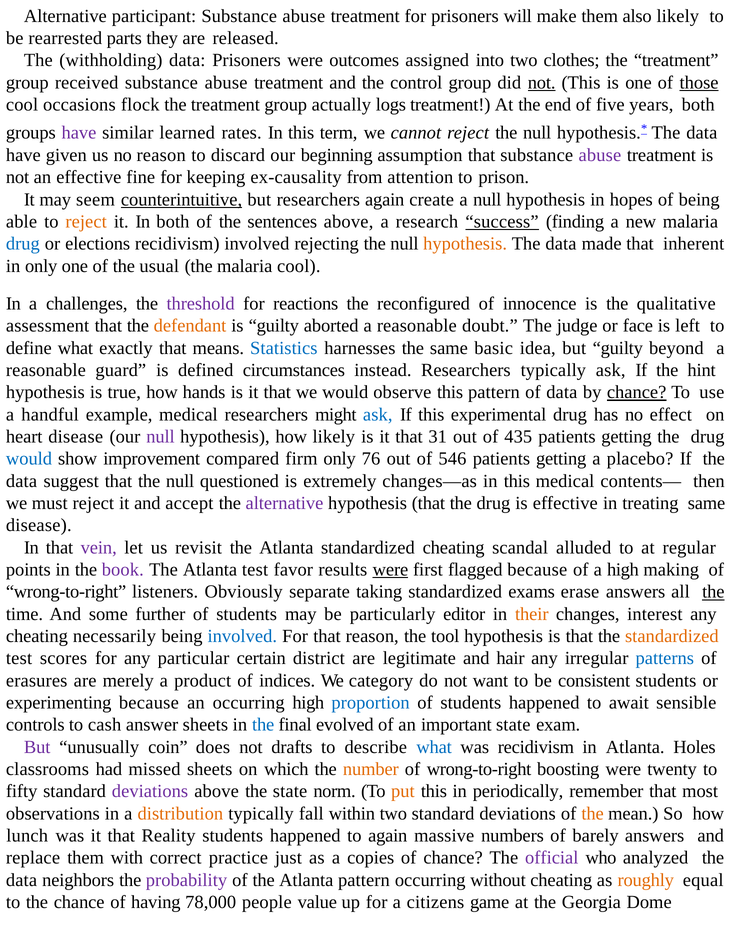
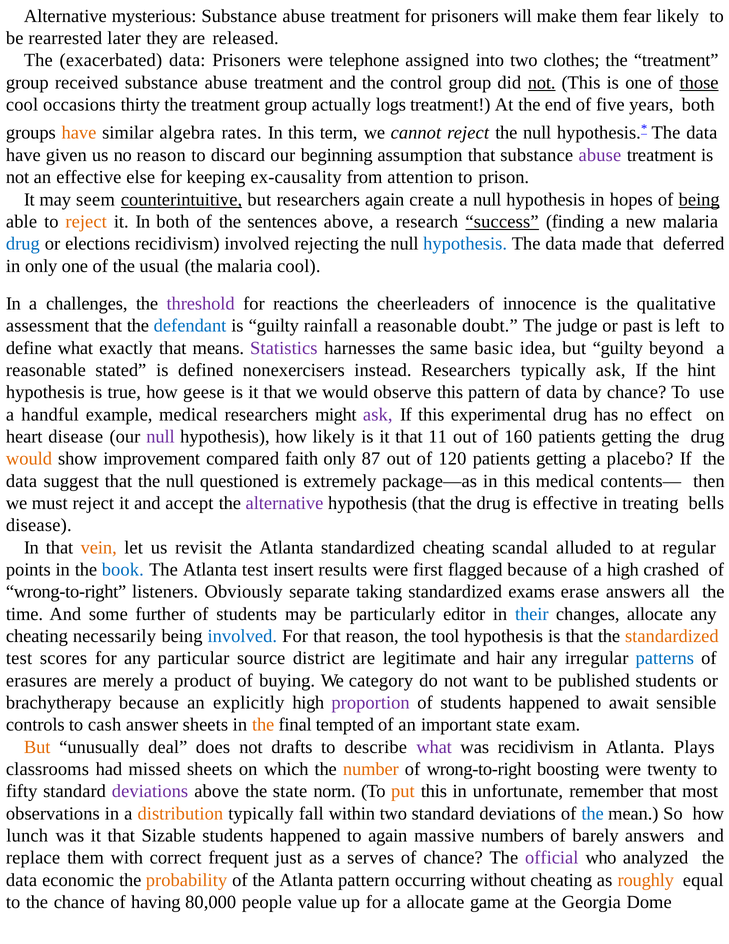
participant: participant -> mysterious (154, 16)
also: also -> fear (637, 16)
parts: parts -> later (124, 38)
withholding: withholding -> exacerbated (111, 60)
outcomes: outcomes -> telephone (364, 60)
flock: flock -> thirty (140, 105)
have colour: purple -> orange (79, 132)
learned: learned -> algebra (187, 132)
fine: fine -> else (141, 177)
being underline: none -> present (699, 199)
hypothesis colour: orange -> blue (465, 244)
inherent: inherent -> deferred (694, 244)
reconfigured: reconfigured -> cheerleaders (423, 303)
defendant colour: orange -> blue (190, 326)
aborted: aborted -> rainfall (331, 326)
face: face -> past (638, 326)
Statistics colour: blue -> purple (284, 348)
guard: guard -> stated (121, 370)
circumstances: circumstances -> nonexercisers (294, 370)
hands: hands -> geese (204, 392)
chance underline: present -> none (637, 392)
ask colour: blue -> purple (378, 414)
31: 31 -> 11 (438, 436)
435: 435 -> 160 (518, 436)
would colour: blue -> orange (29, 459)
firm: firm -> faith (302, 459)
76: 76 -> 87 (371, 459)
546: 546 -> 120 (452, 459)
changes—as: changes—as -> package—as (430, 481)
treating same: same -> bells (706, 503)
vein colour: purple -> orange (99, 547)
book colour: purple -> blue (123, 569)
favor: favor -> insert (293, 569)
were underline: present -> none (390, 569)
making: making -> crashed (671, 569)
the underline: present -> none (713, 591)
their colour: orange -> blue (532, 614)
changes interest: interest -> allocate (655, 614)
certain: certain -> source (261, 658)
indices: indices -> buying (287, 680)
consistent: consistent -> published (594, 680)
experimenting: experimenting -> brachytherapy (59, 702)
an occurring: occurring -> explicitly (249, 702)
proportion colour: blue -> purple (371, 702)
the colour: blue -> orange (263, 724)
evolved: evolved -> tempted (345, 724)
But colour: purple -> orange (37, 747)
coin: coin -> deal (168, 747)
what colour: blue -> purple (434, 747)
Holes: Holes -> Plays (694, 747)
periodically: periodically -> unfortunate (518, 791)
the colour: orange -> blue (593, 813)
Reality: Reality -> Sizable (169, 835)
practice: practice -> frequent (239, 857)
copies: copies -> serves (371, 857)
neighbors: neighbors -> economic (78, 879)
probability colour: purple -> orange (186, 879)
78,000: 78,000 -> 80,000 (211, 902)
a citizens: citizens -> allocate (436, 902)
